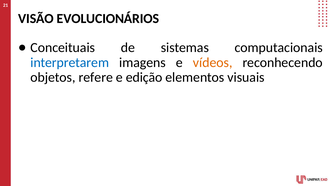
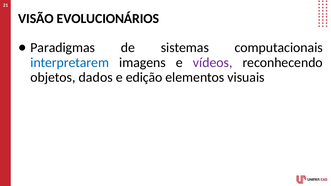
Conceituais: Conceituais -> Paradigmas (63, 48)
vídeos colour: orange -> purple (213, 63)
refere: refere -> dados (96, 77)
